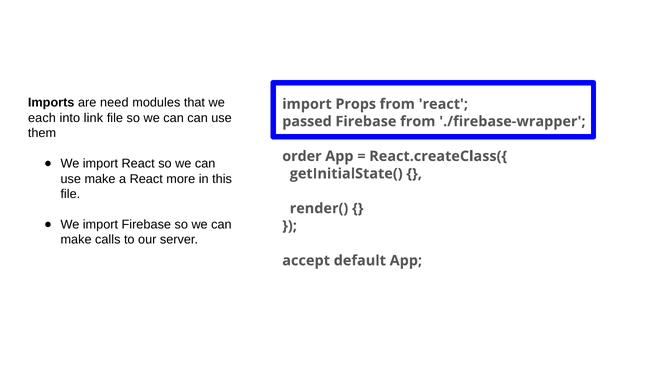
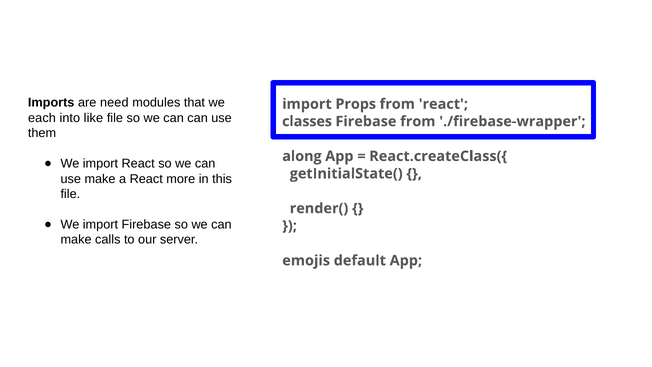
link: link -> like (93, 118)
passed: passed -> classes (307, 121)
order: order -> along (302, 156)
accept: accept -> emojis (306, 260)
